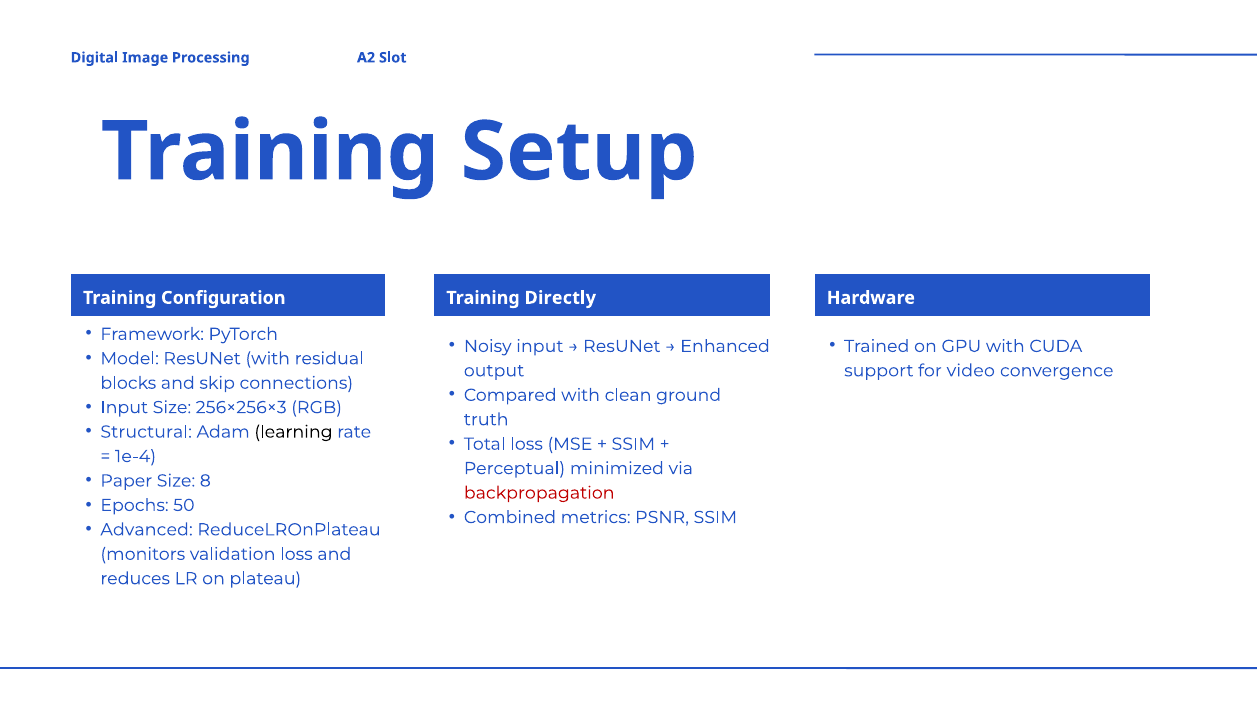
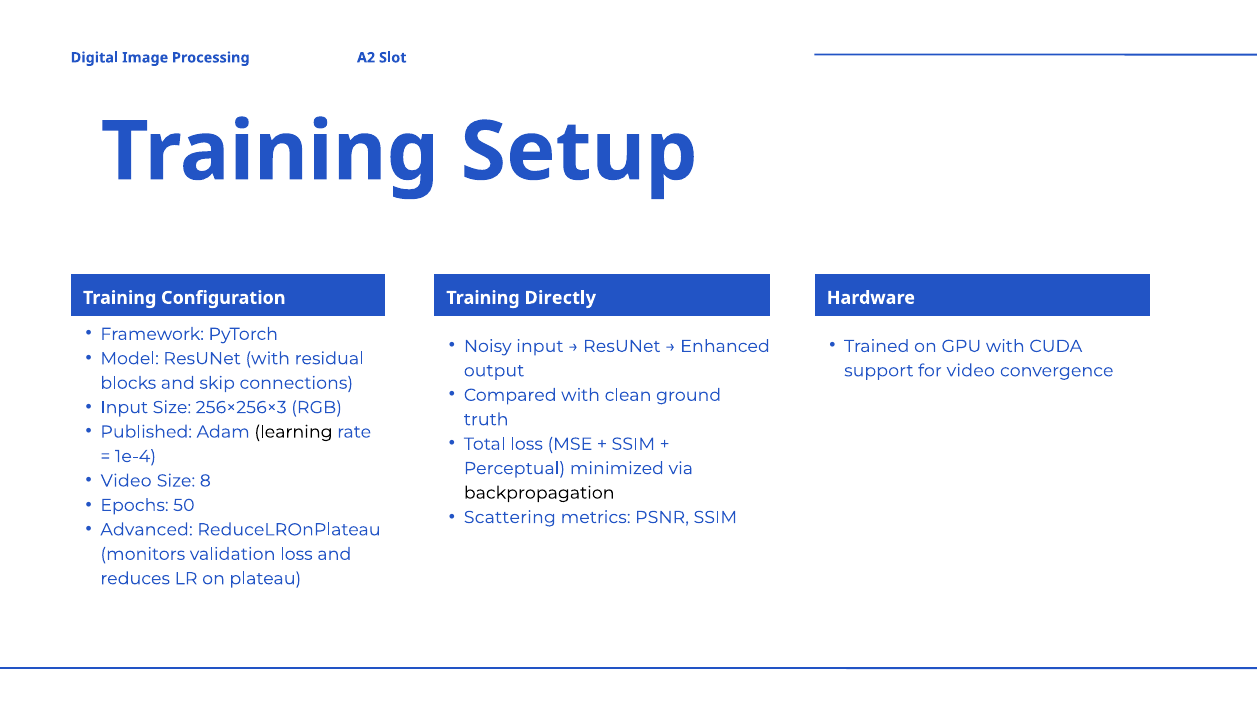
Structural: Structural -> Published (146, 432)
Paper: Paper -> Video (126, 481)
backpropagation colour: red -> black (539, 493)
Combined: Combined -> Scattering (510, 517)
